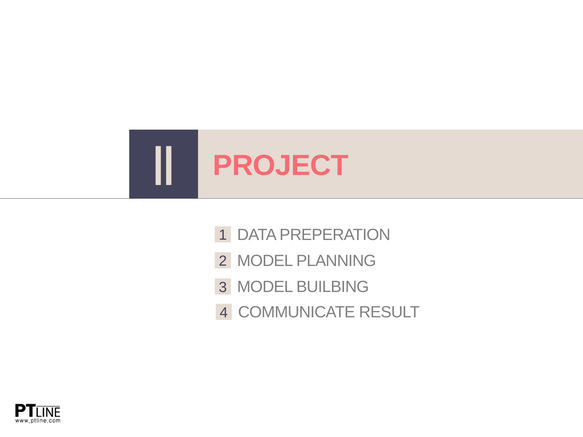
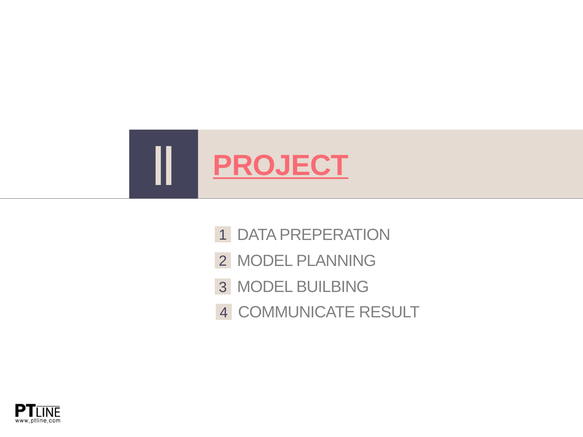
PROJECT underline: none -> present (281, 166)
